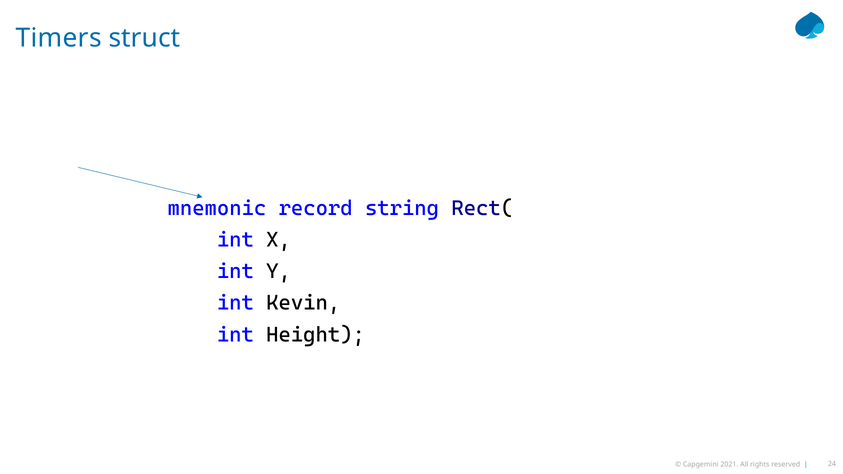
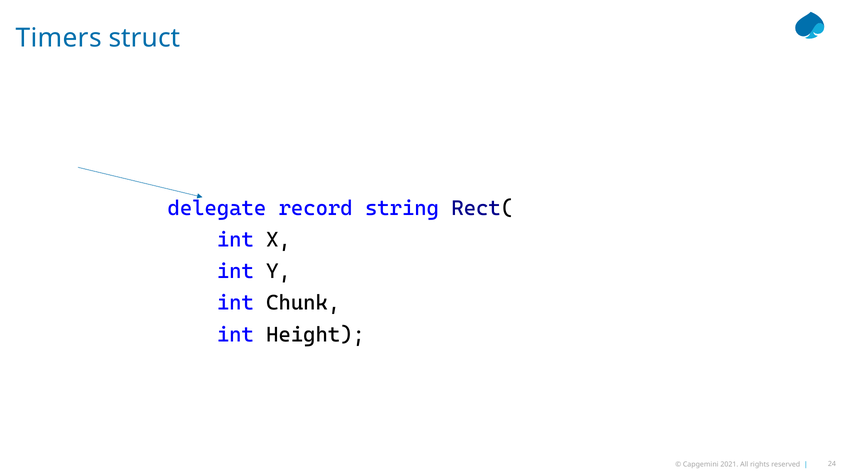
mnemonic: mnemonic -> delegate (217, 209)
Kevin: Kevin -> Chunk (303, 303)
